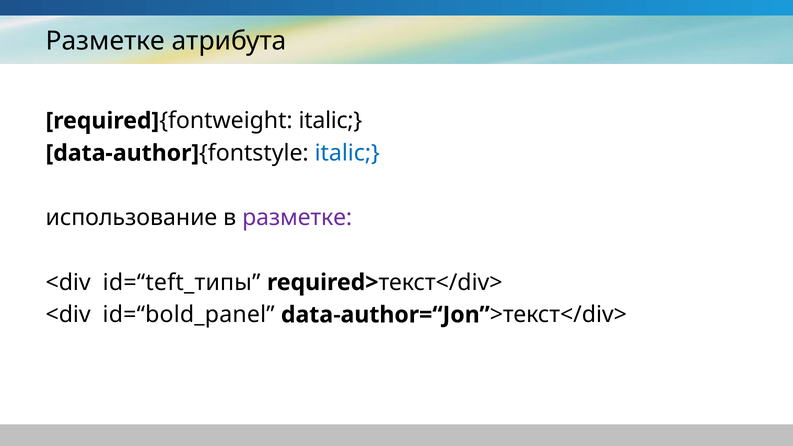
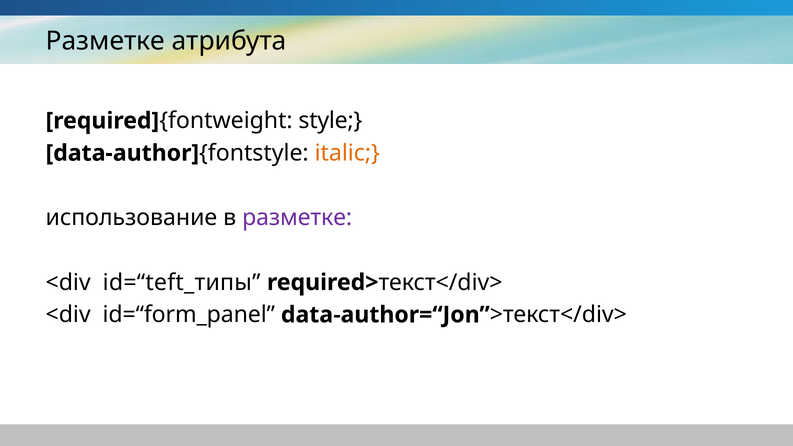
italic: italic -> style (330, 121)
italic colour: blue -> orange (347, 153)
id=“bold_panel: id=“bold_panel -> id=“form_panel (189, 315)
